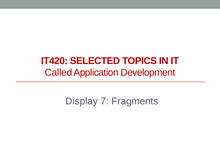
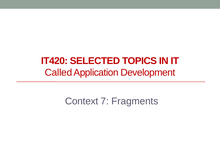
Display: Display -> Context (82, 101)
